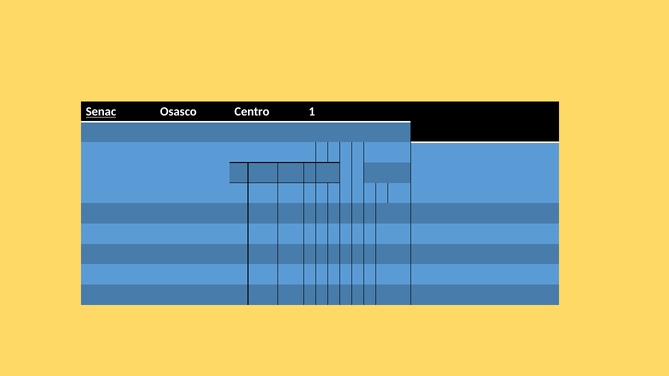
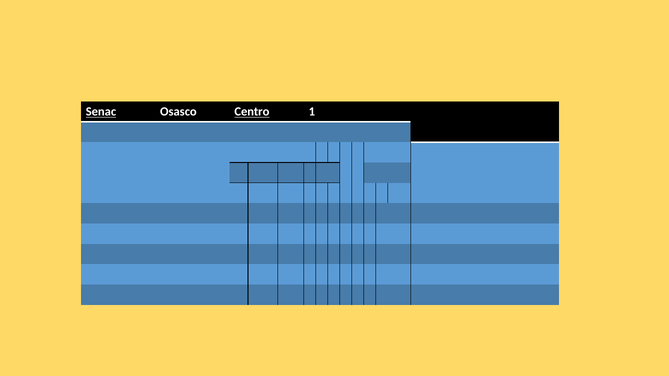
Centro underline: none -> present (252, 112)
